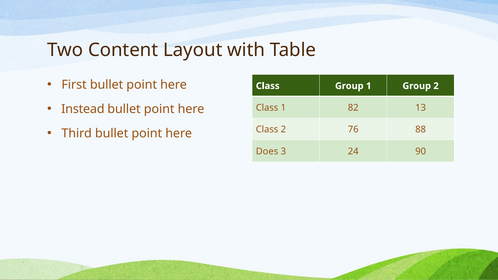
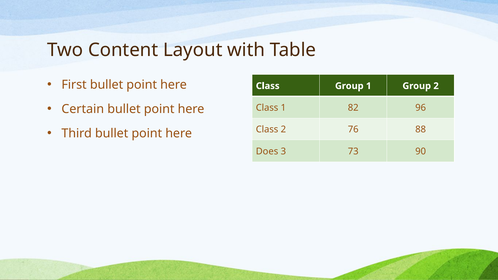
Instead: Instead -> Certain (83, 109)
13: 13 -> 96 (421, 108)
24: 24 -> 73 (353, 151)
